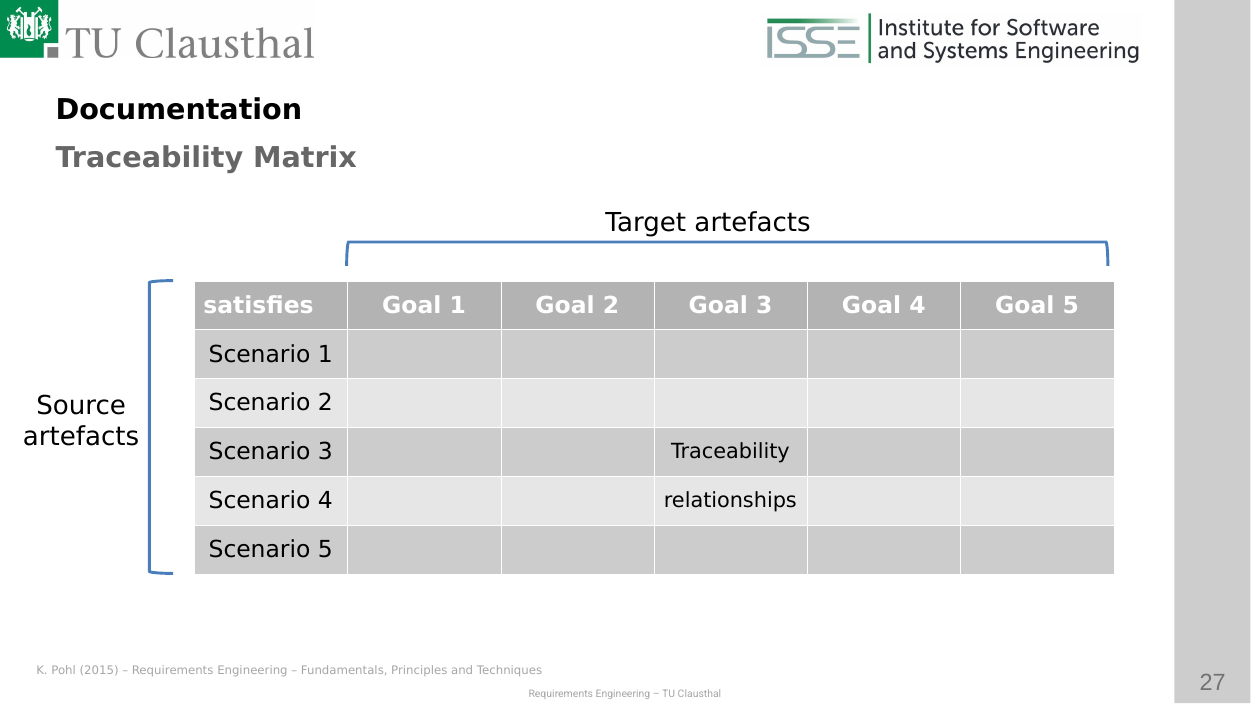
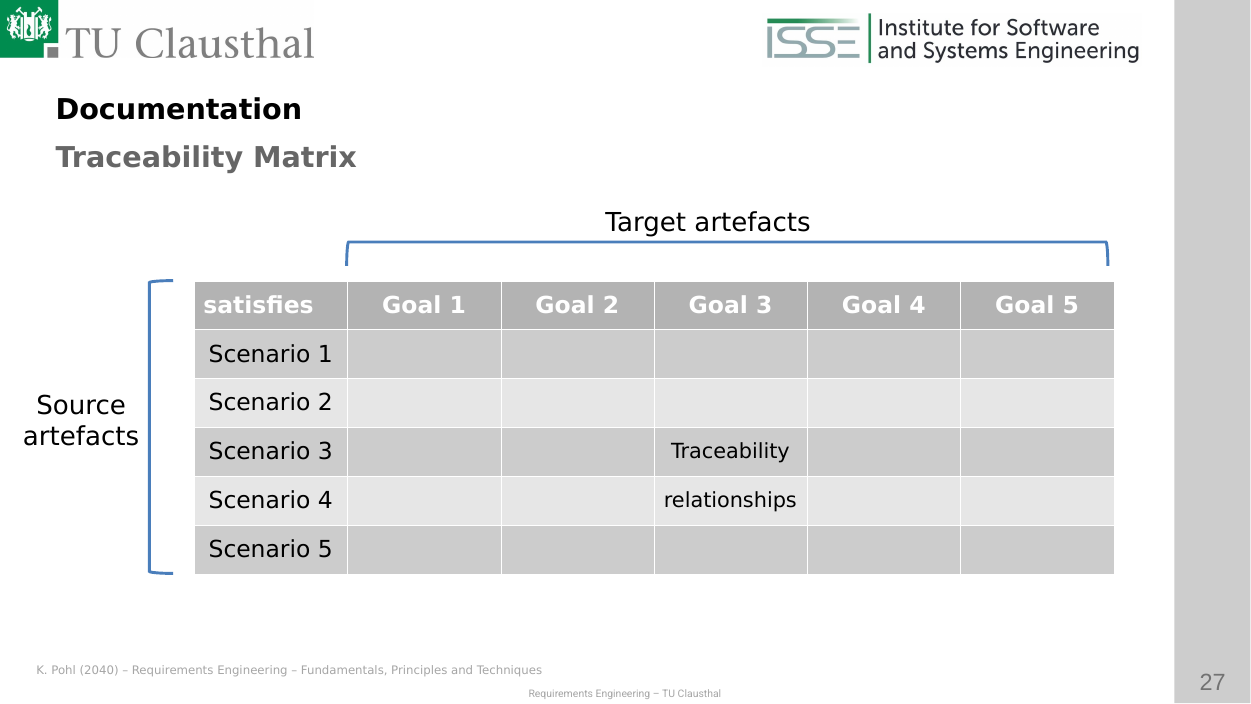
2015: 2015 -> 2040 (99, 670)
